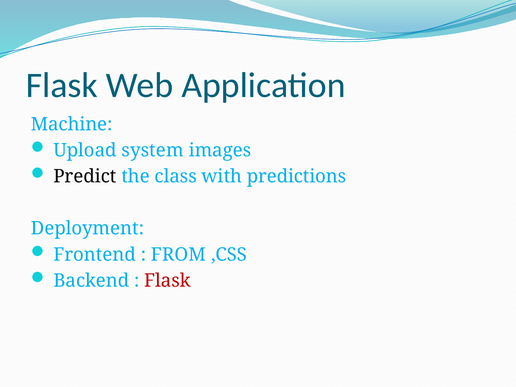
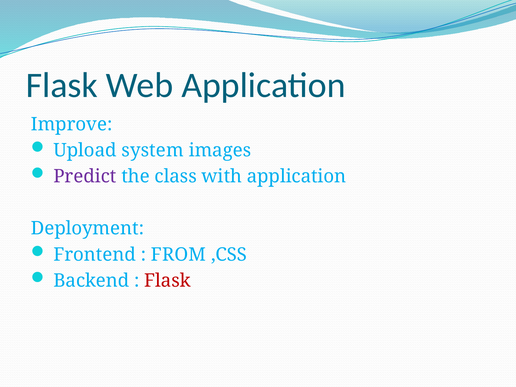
Machine: Machine -> Improve (72, 124)
Predict colour: black -> purple (85, 176)
with predictions: predictions -> application (297, 176)
